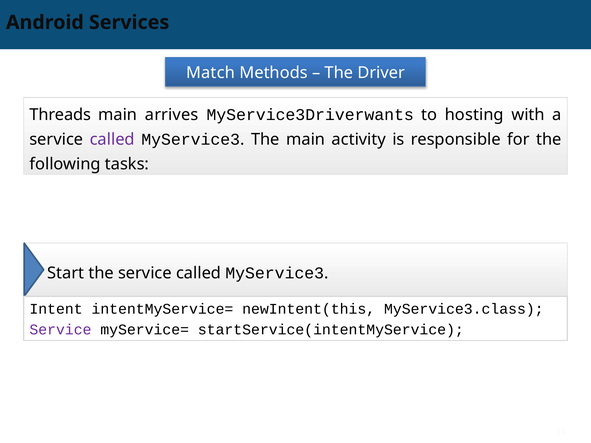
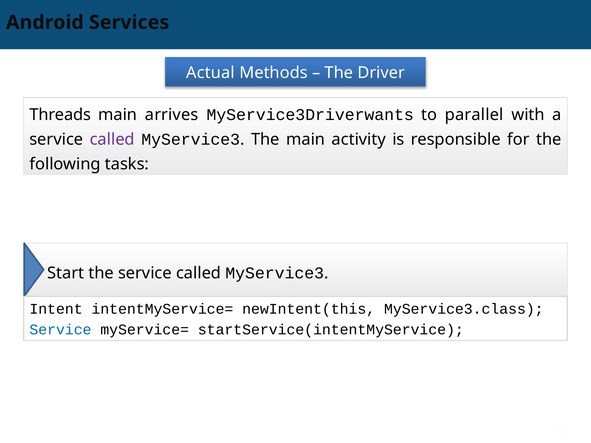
Match: Match -> Actual (211, 73)
hosting: hosting -> parallel (474, 115)
Service colour: purple -> blue (60, 330)
